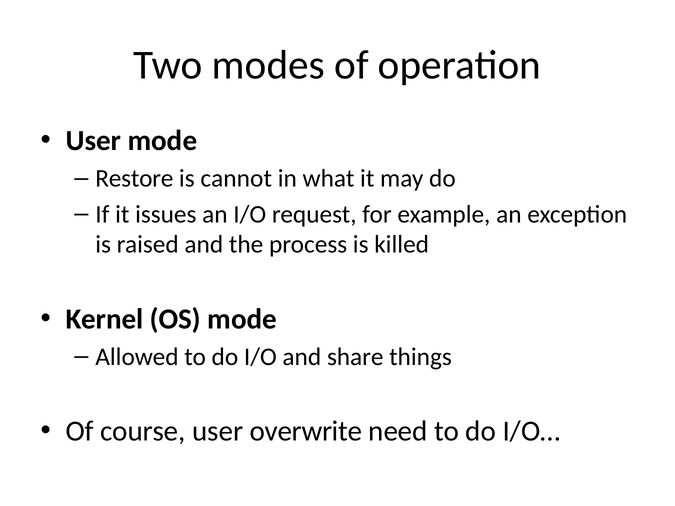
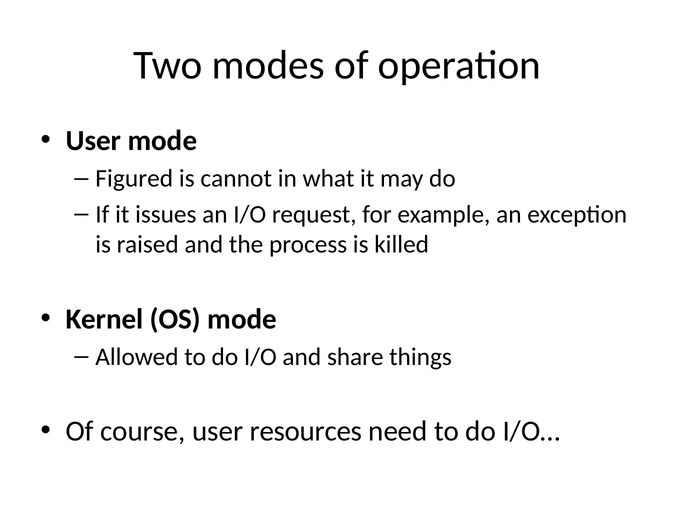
Restore: Restore -> Figured (134, 179)
overwrite: overwrite -> resources (306, 431)
